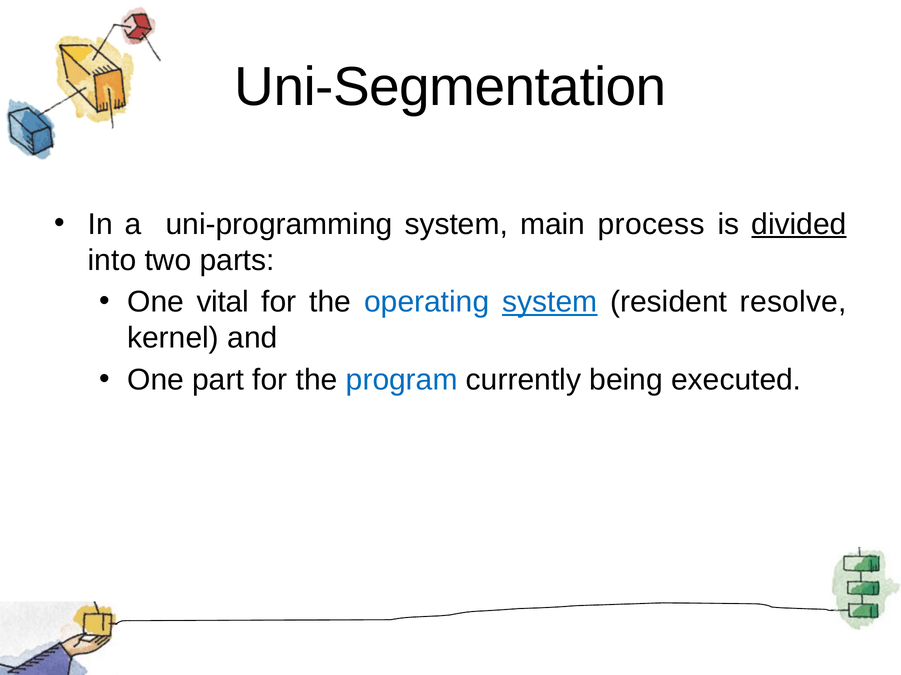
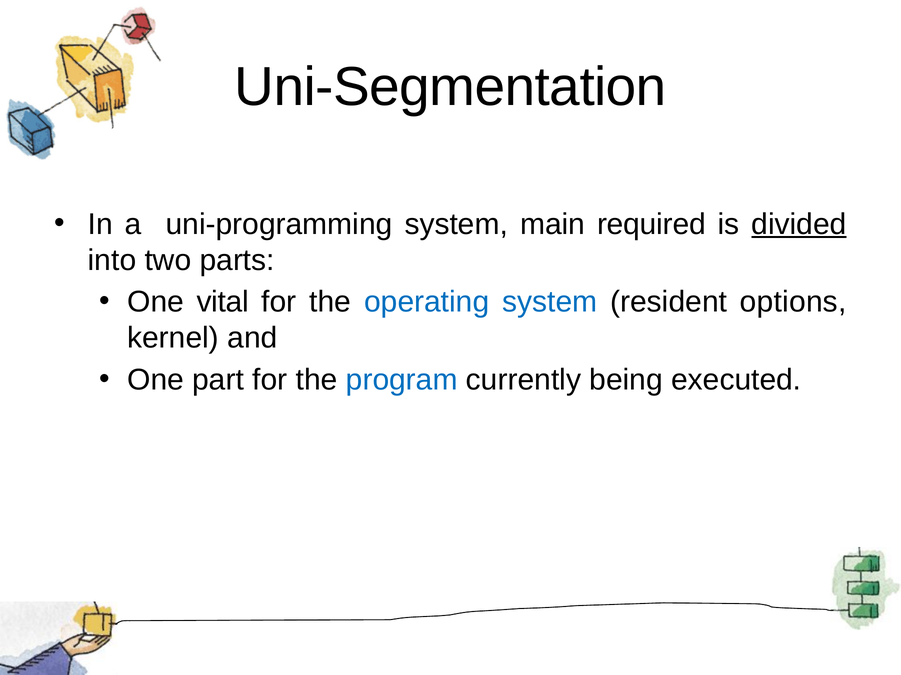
process: process -> required (651, 224)
system underline: present -> none (550, 302)
resolve: resolve -> options (793, 302)
